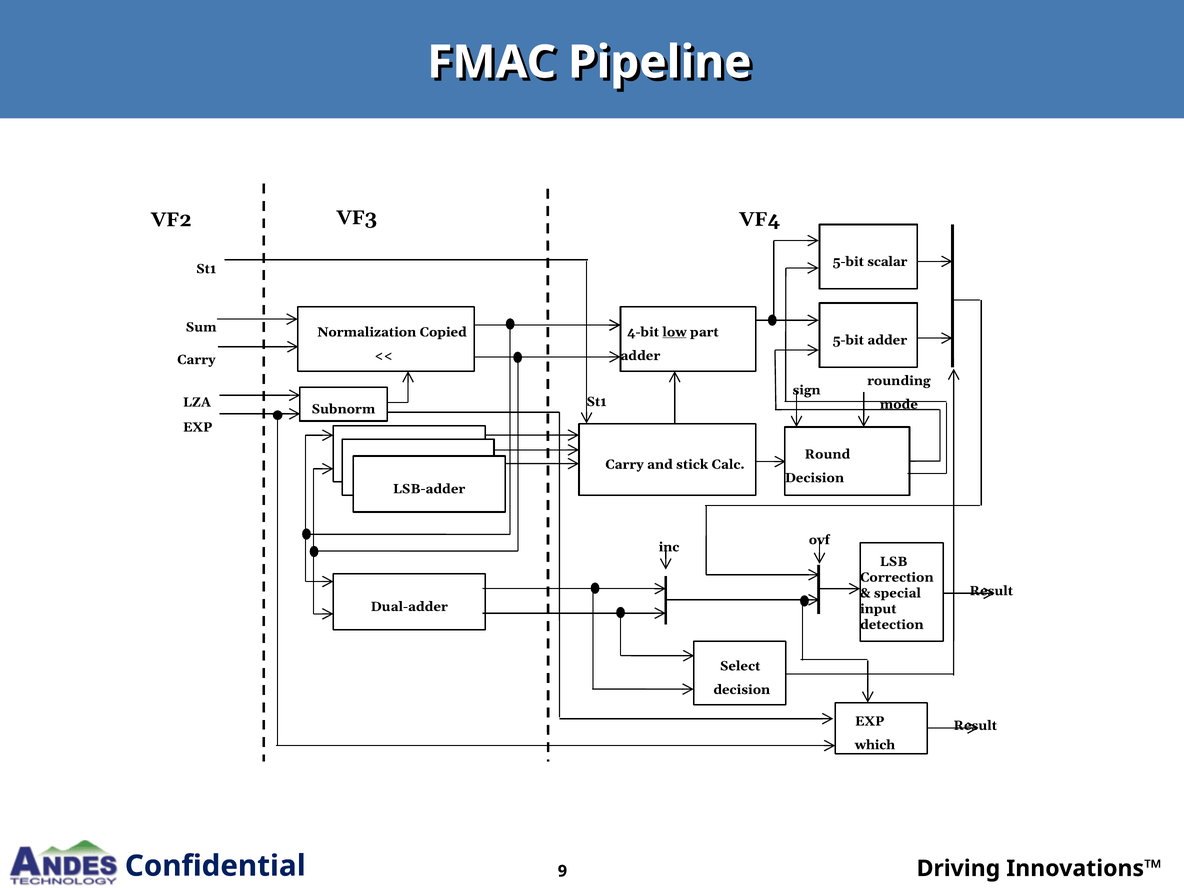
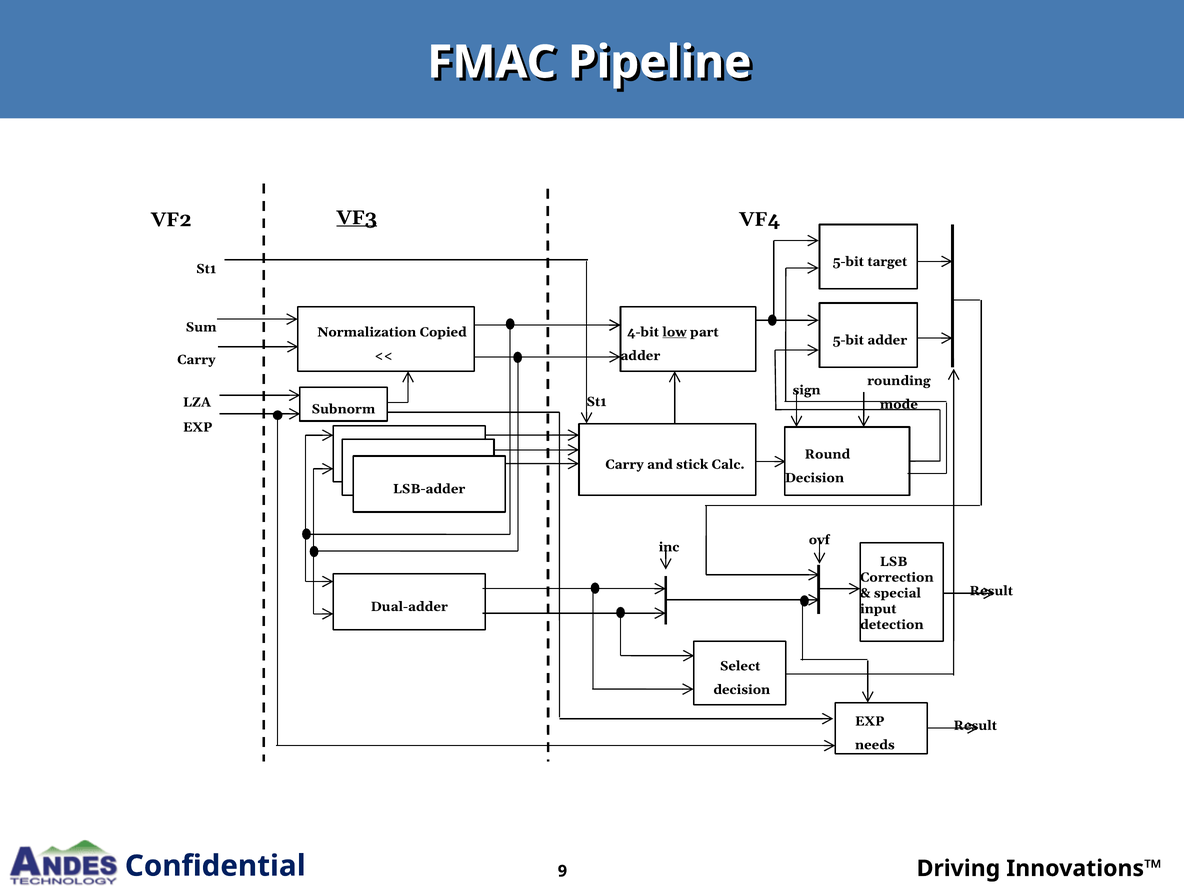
VF3 underline: none -> present (357, 218)
scalar: scalar -> target (887, 262)
which: which -> needs (875, 745)
